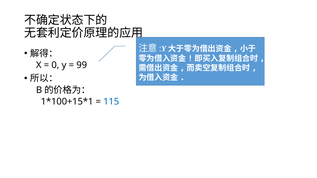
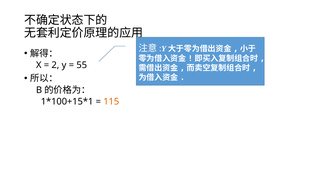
0: 0 -> 2 (55, 65)
99: 99 -> 55 (82, 65)
115 colour: blue -> orange (111, 102)
